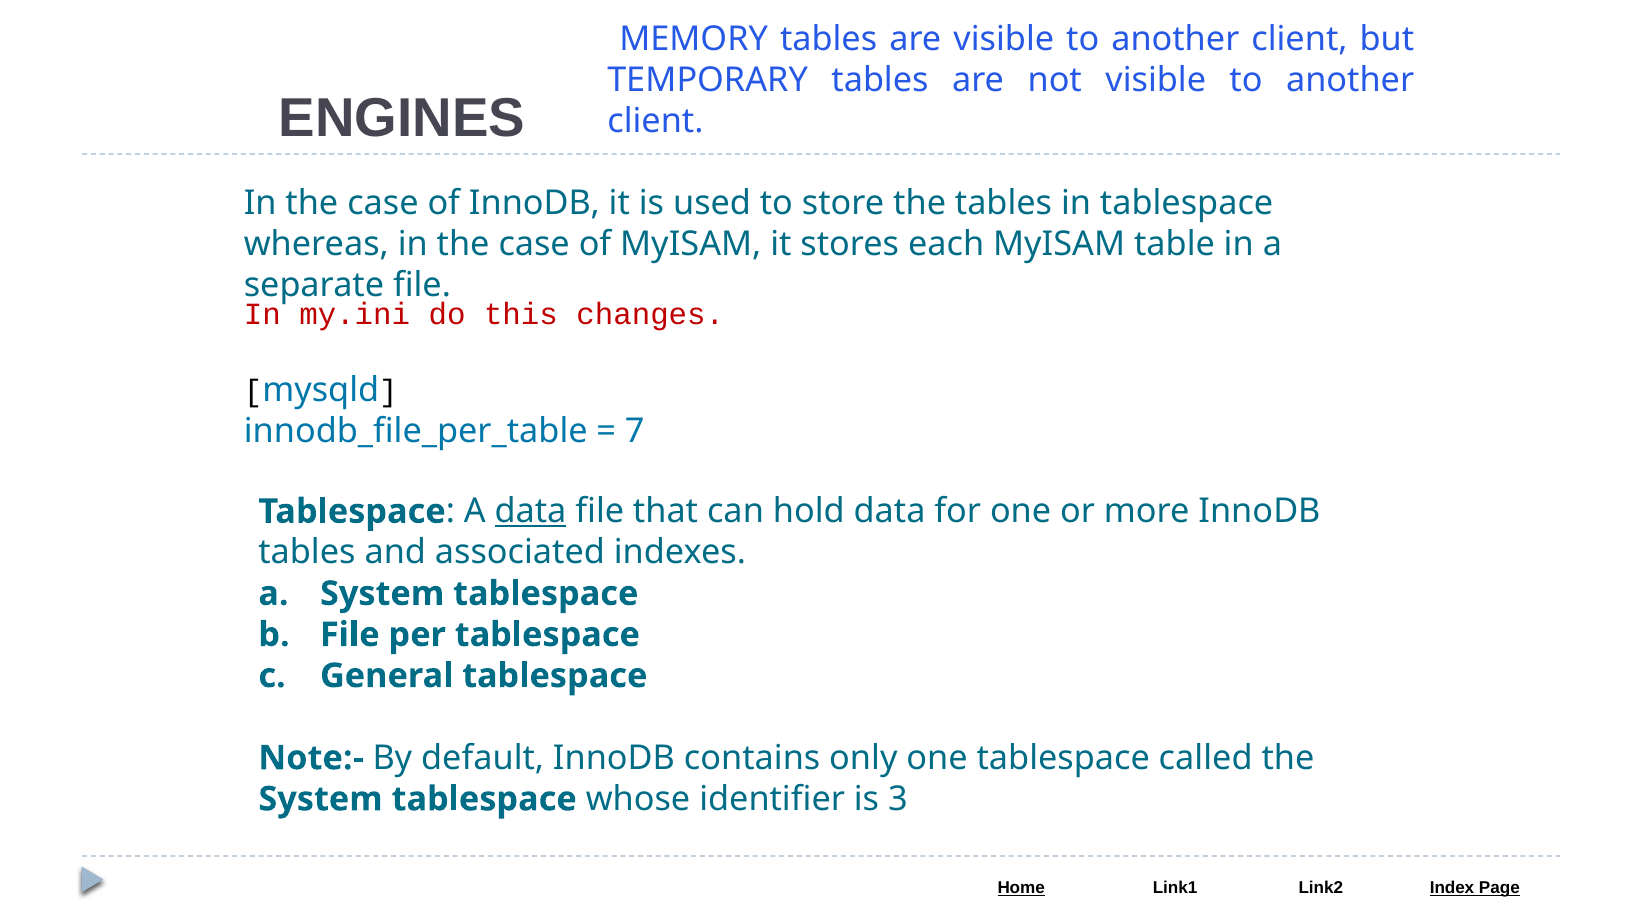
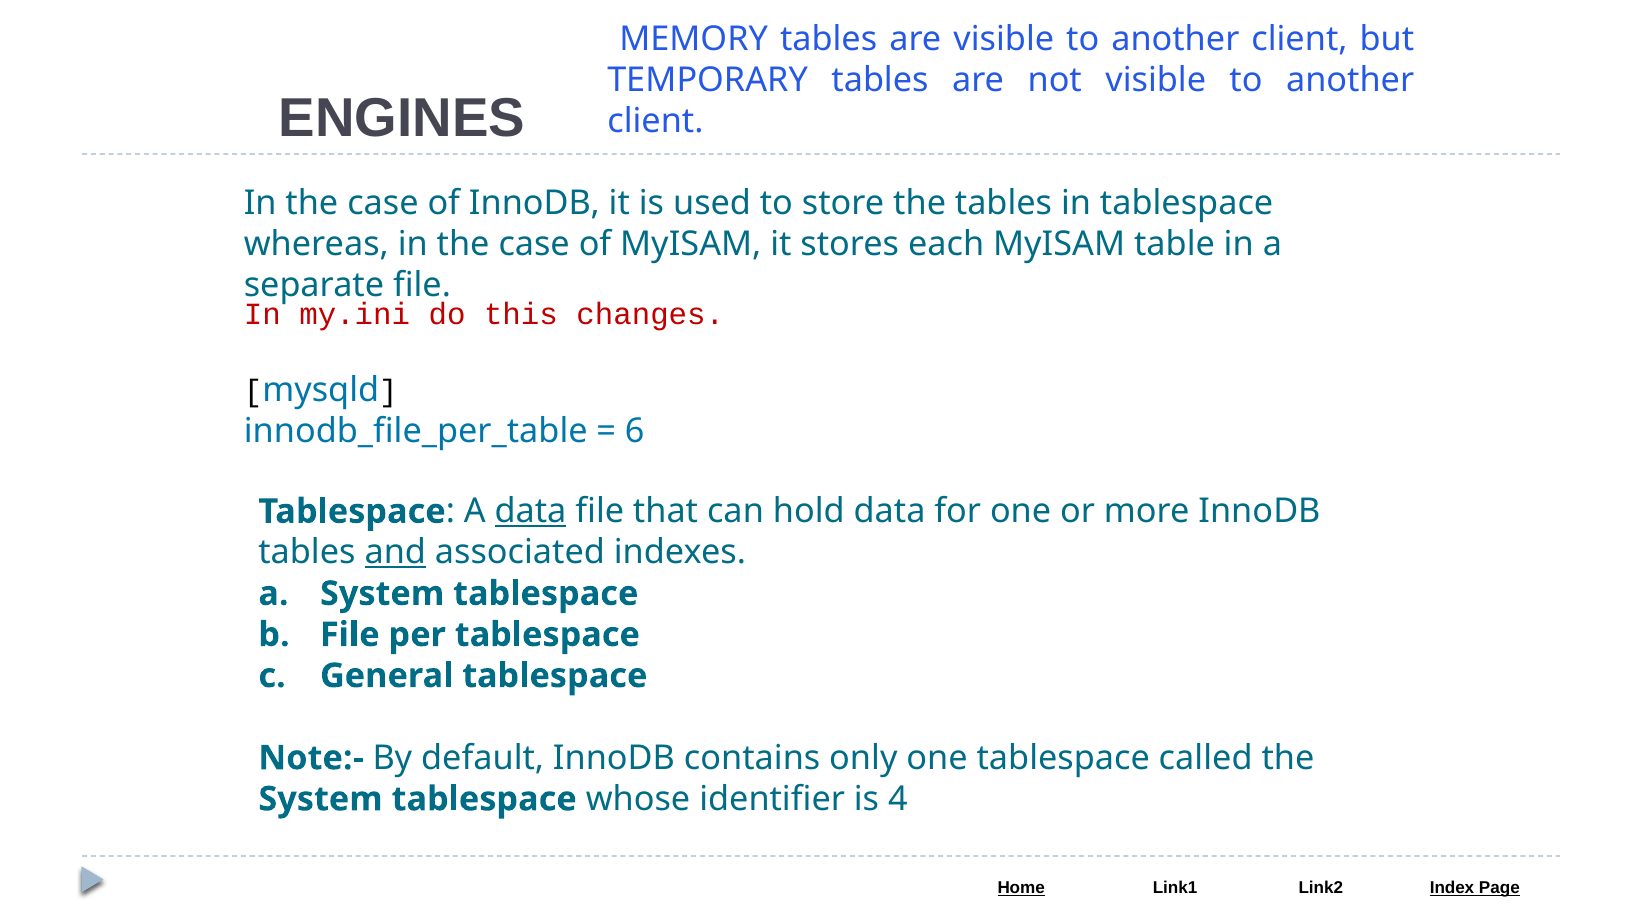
7: 7 -> 6 (635, 431)
and underline: none -> present (395, 552)
3: 3 -> 4 (898, 799)
